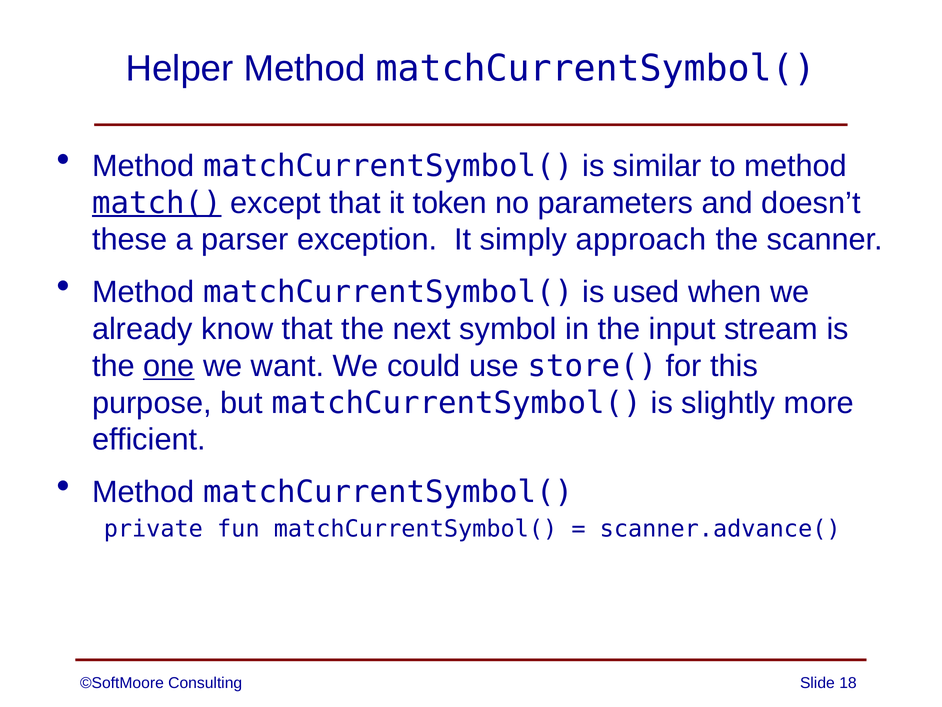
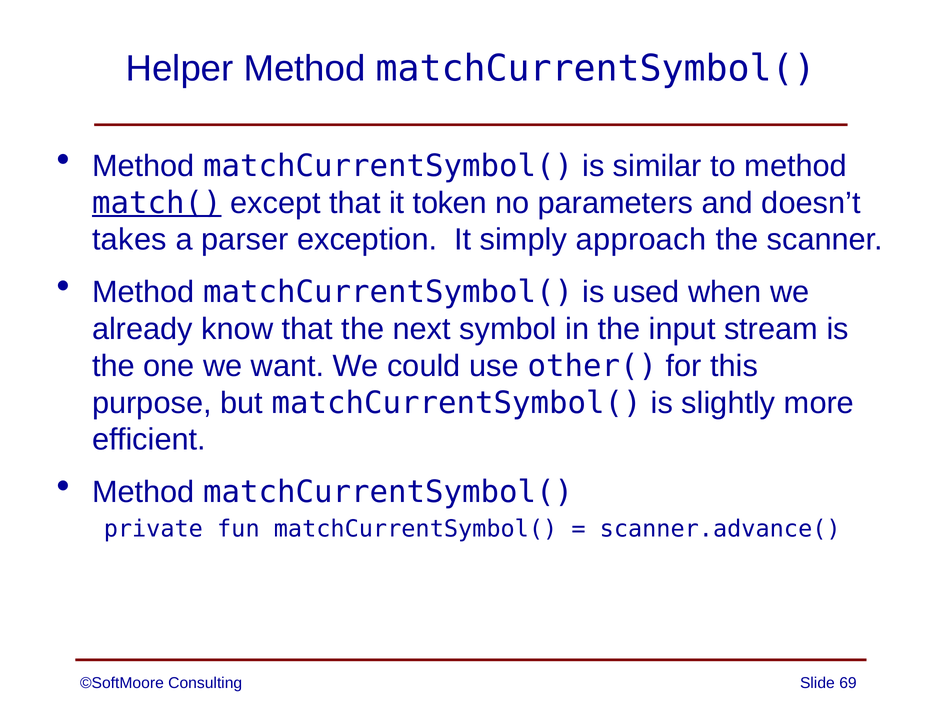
these: these -> takes (129, 240)
one underline: present -> none (169, 366)
store(: store( -> other( (592, 366)
18: 18 -> 69 (848, 682)
